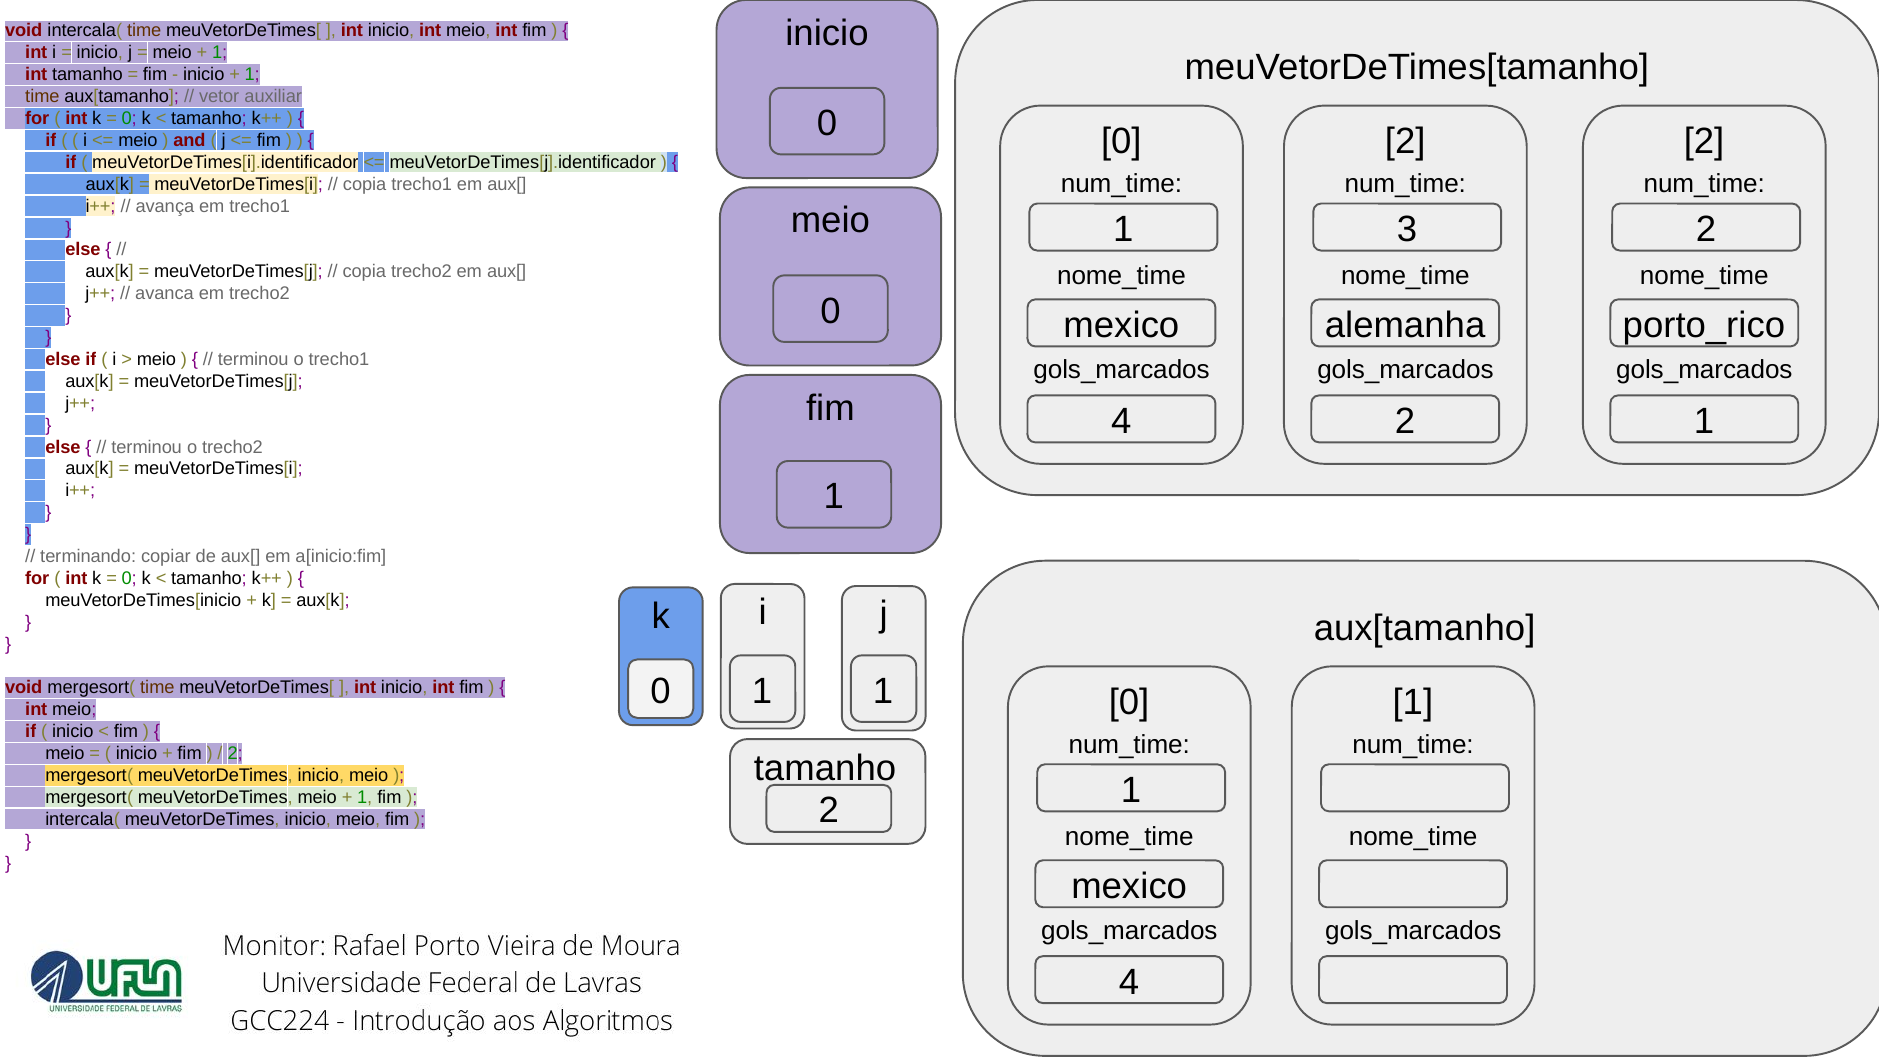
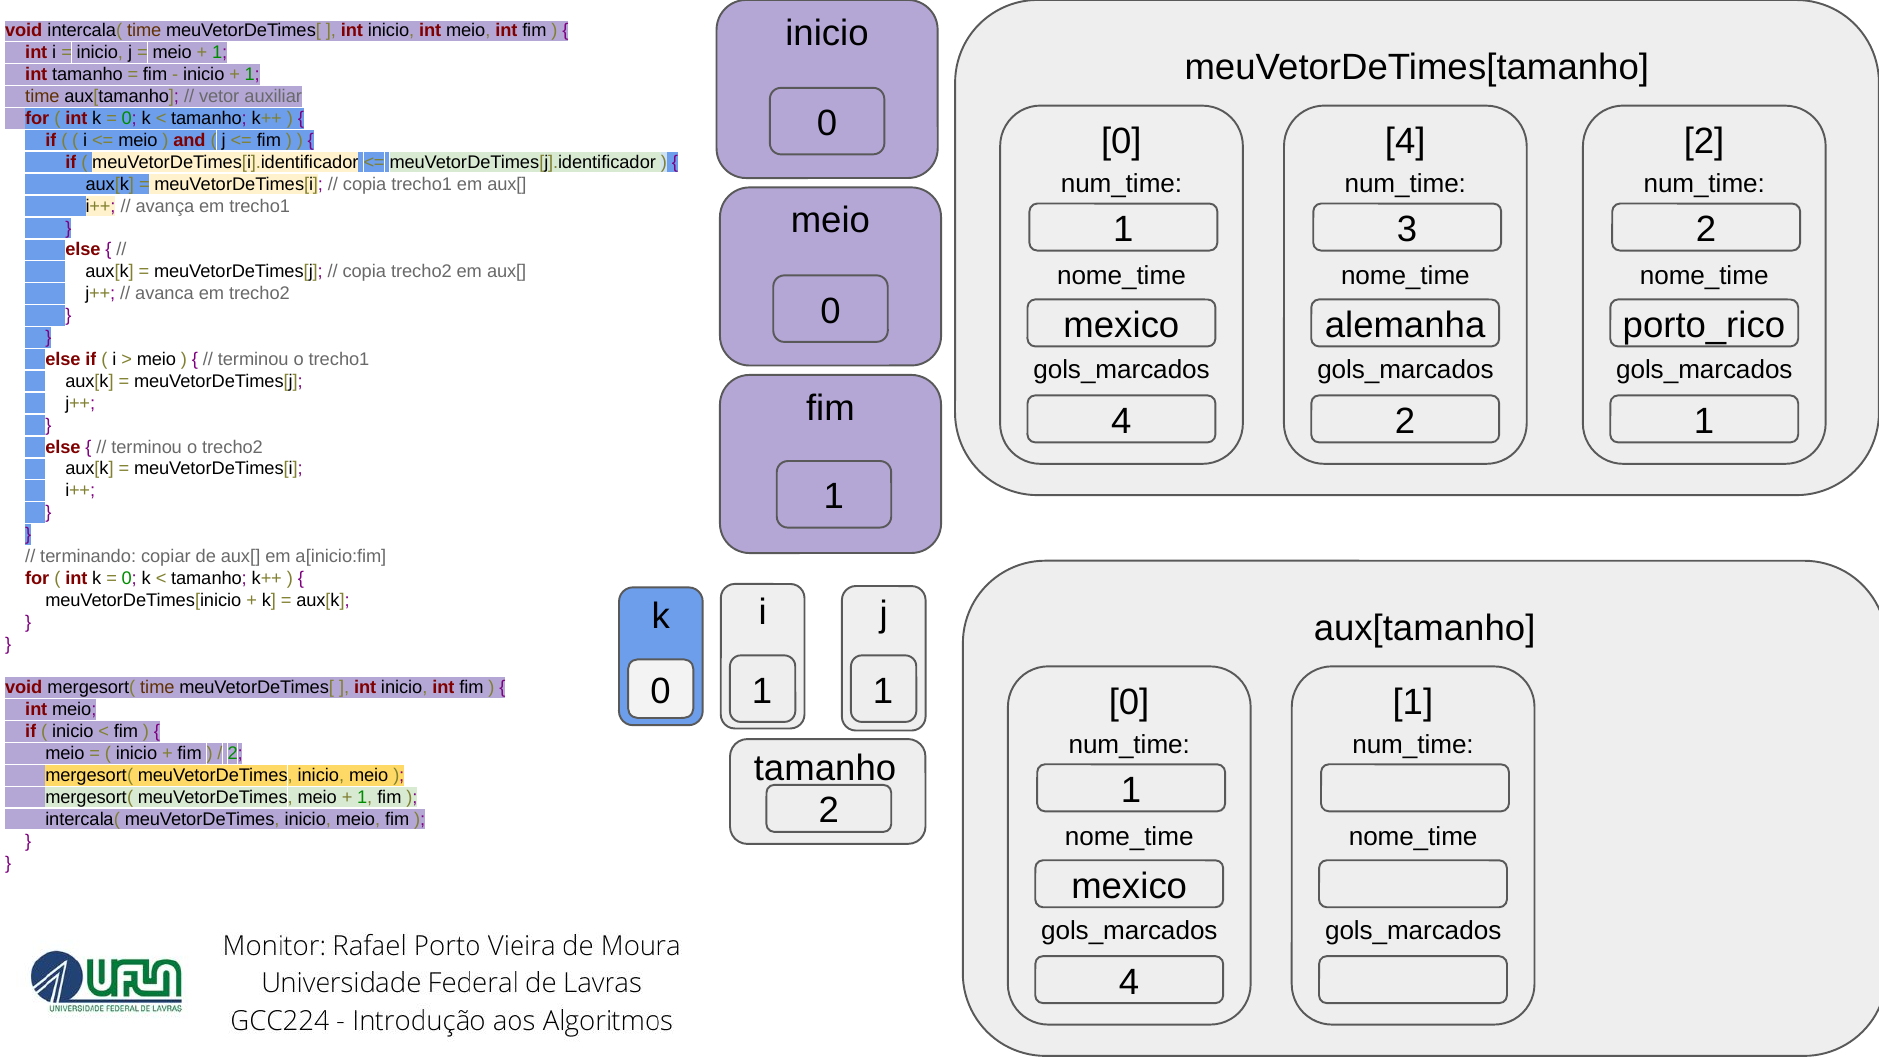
2: 2 -> 4 (1405, 142)
